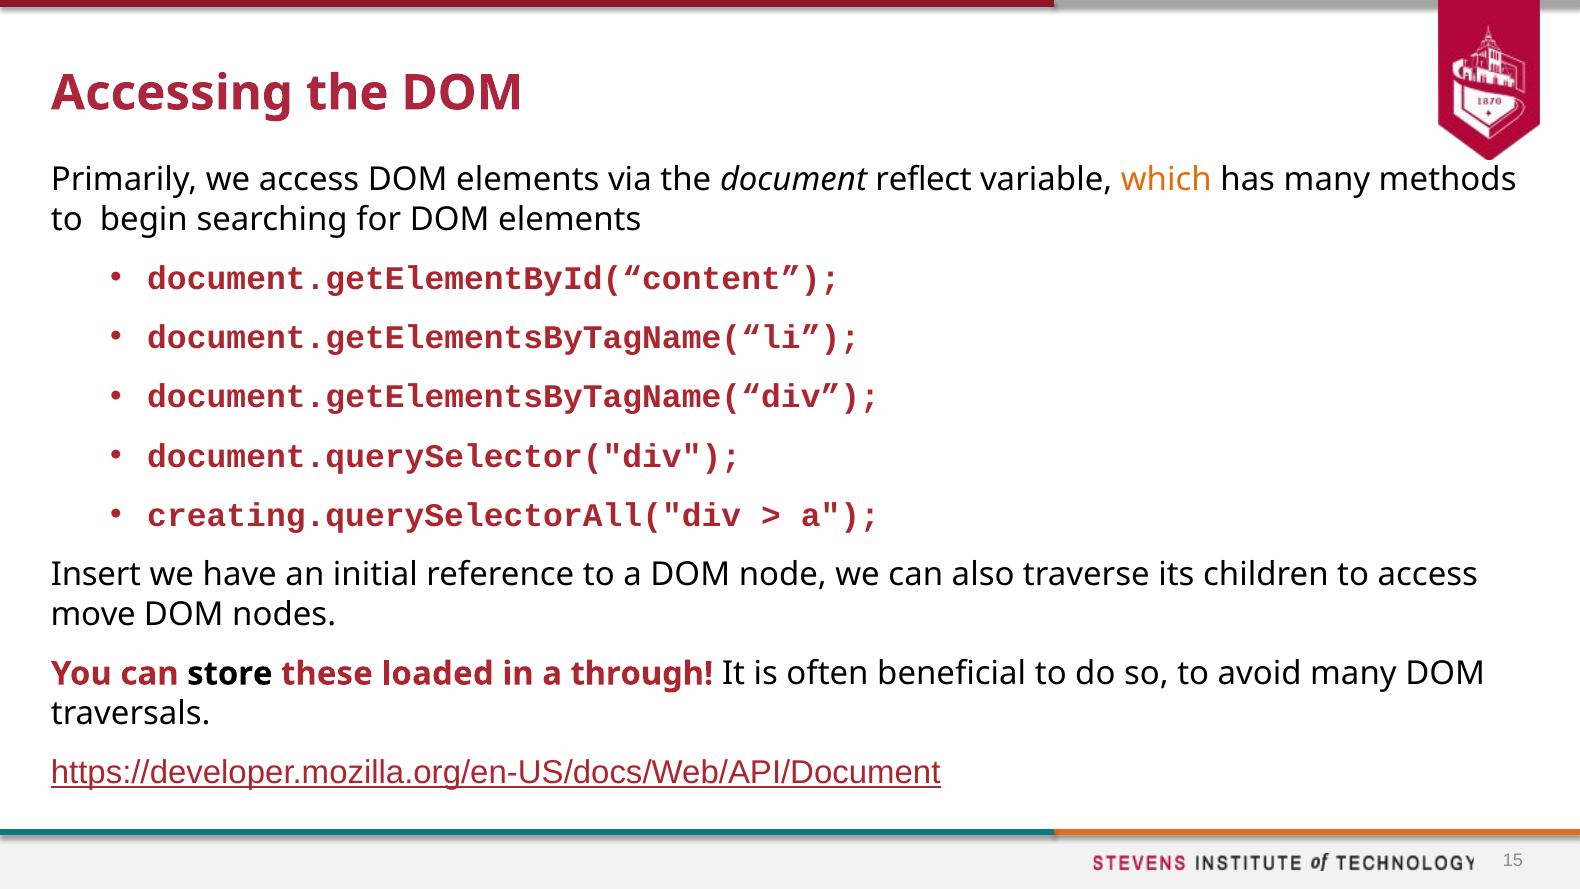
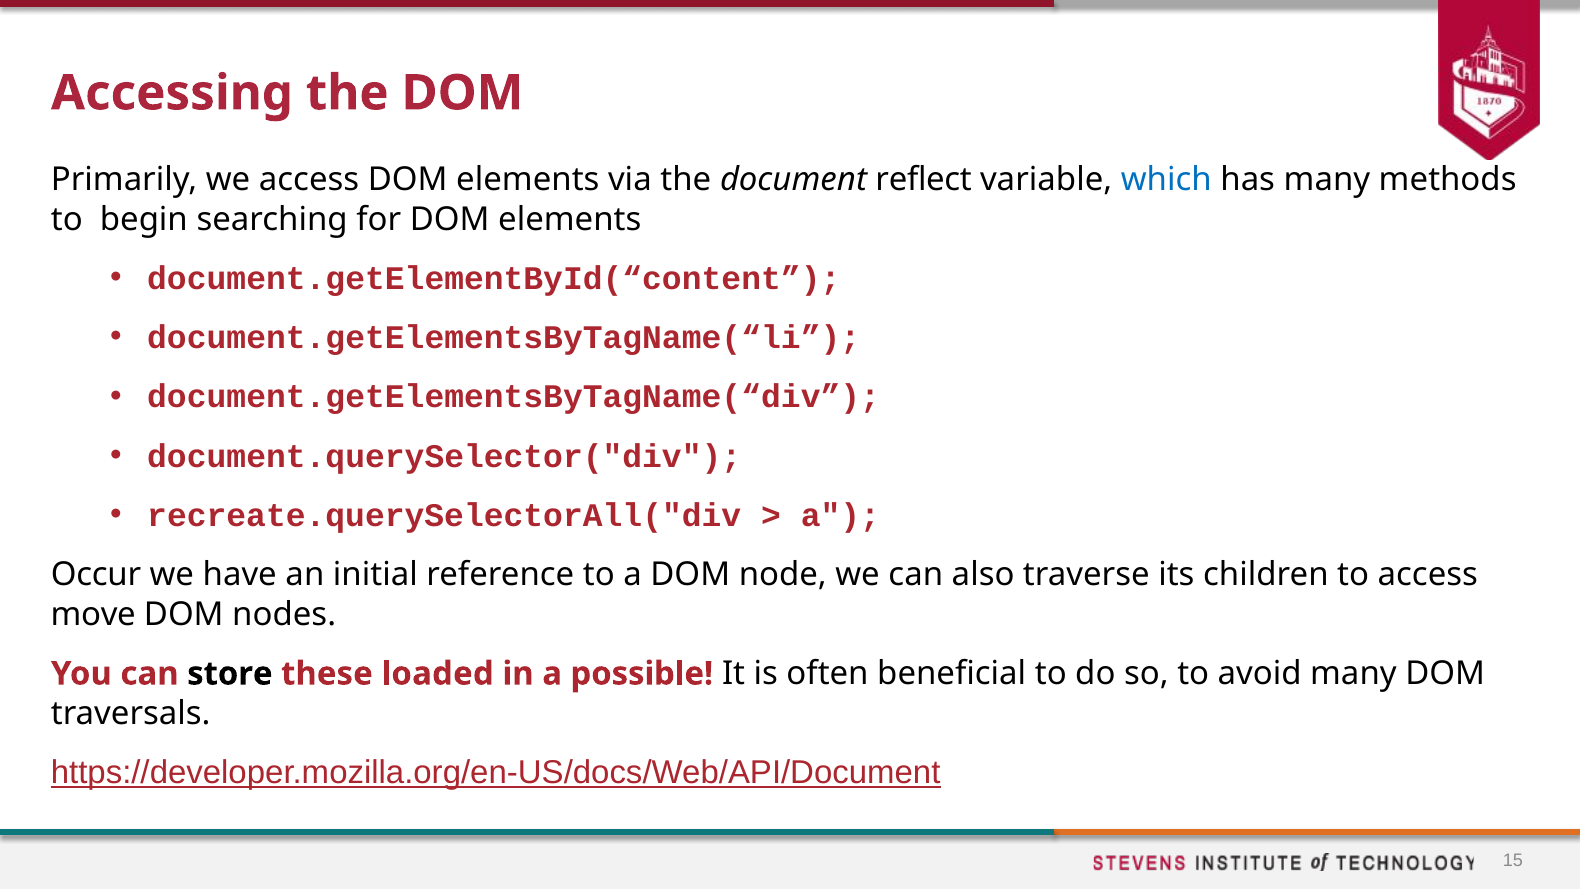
which colour: orange -> blue (1166, 180)
creating.querySelectorAll("div: creating.querySelectorAll("div -> recreate.querySelectorAll("div (444, 516)
Insert: Insert -> Occur (96, 575)
through: through -> possible (642, 674)
